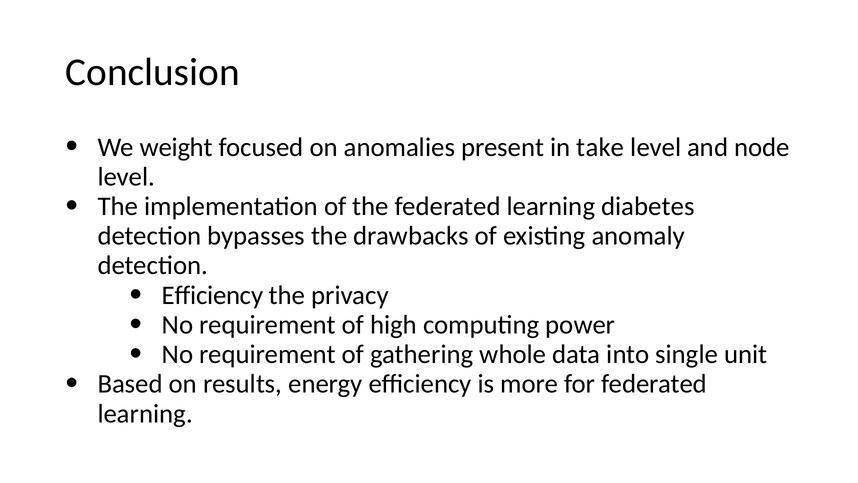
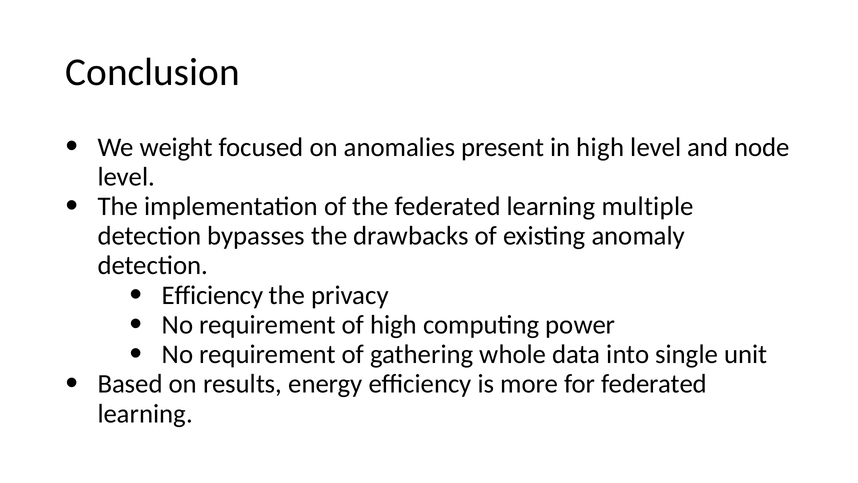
in take: take -> high (600, 147)
diabetes: diabetes -> multiple (648, 206)
